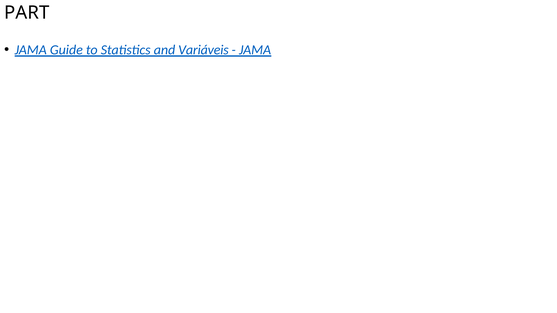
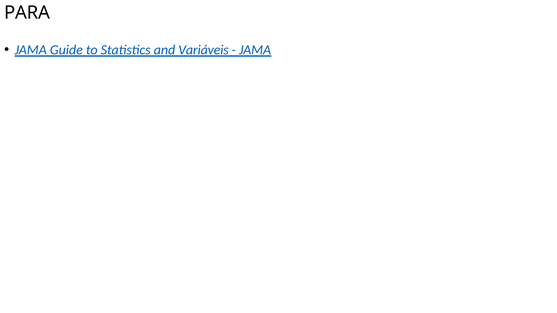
PART: PART -> PARA (27, 13)
